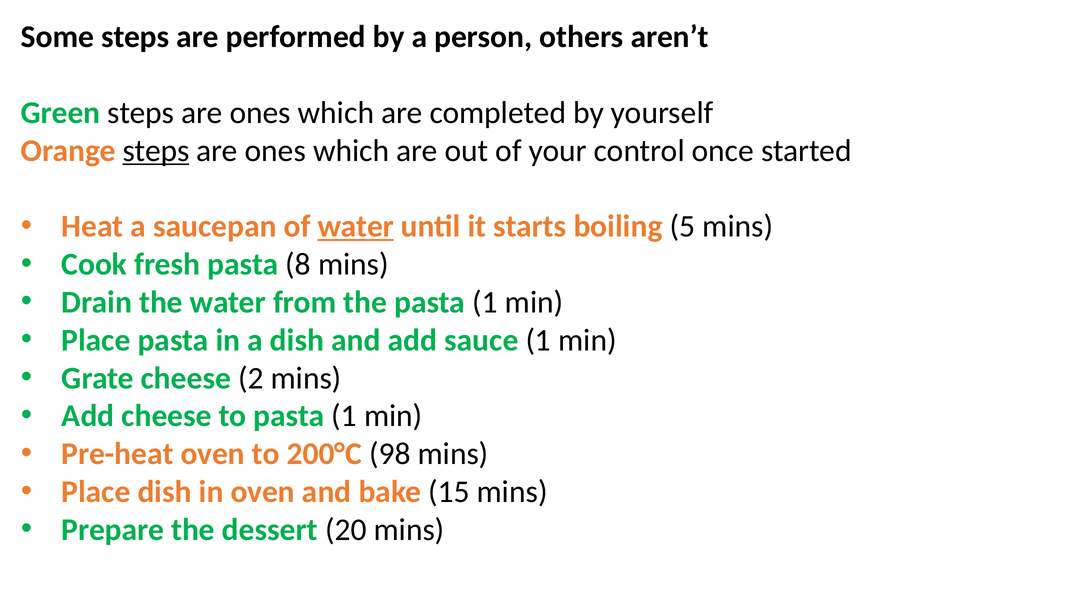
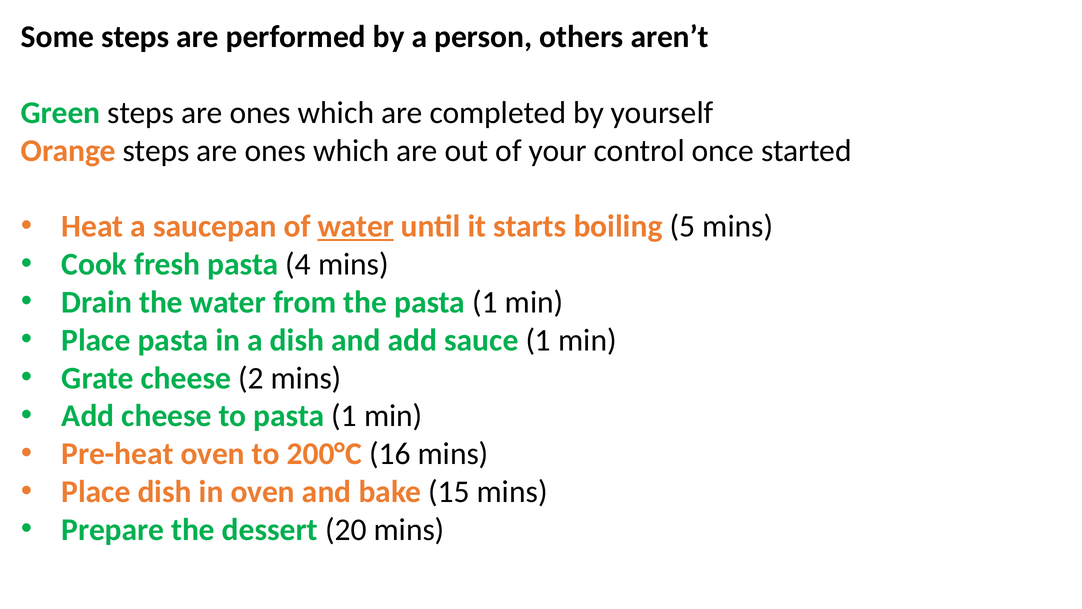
steps underline: present -> none (156, 151)
8: 8 -> 4 (298, 264)
98: 98 -> 16 (390, 454)
